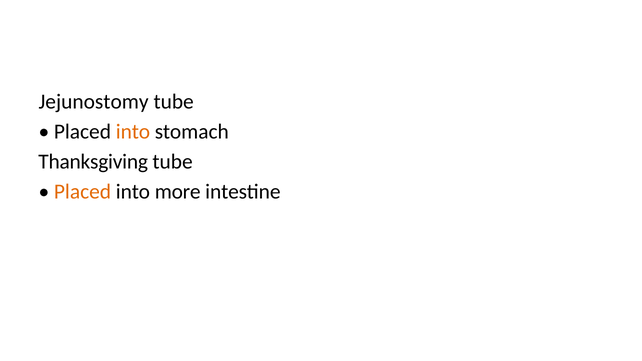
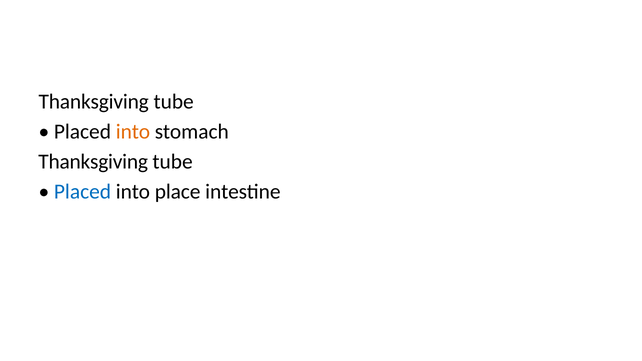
Jejunostomy: Jejunostomy -> Thanksgiving (94, 102)
Placed colour: orange -> blue (82, 192)
more: more -> place (178, 192)
